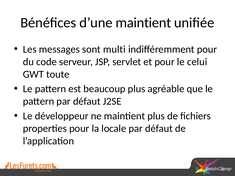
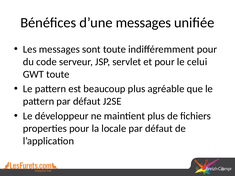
d’une maintient: maintient -> messages (143, 23)
sont multi: multi -> toute (114, 49)
